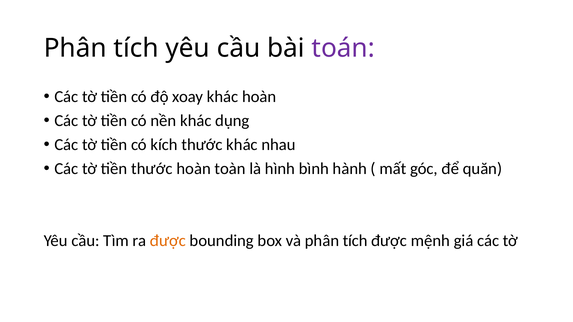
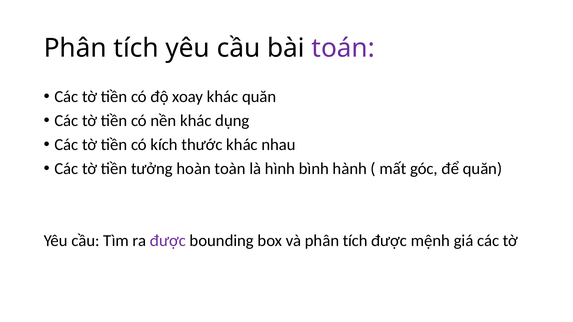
khác hoàn: hoàn -> quăn (259, 97)
tiền thước: thước -> tưởng (152, 169)
được colour: orange -> purple (168, 241)
